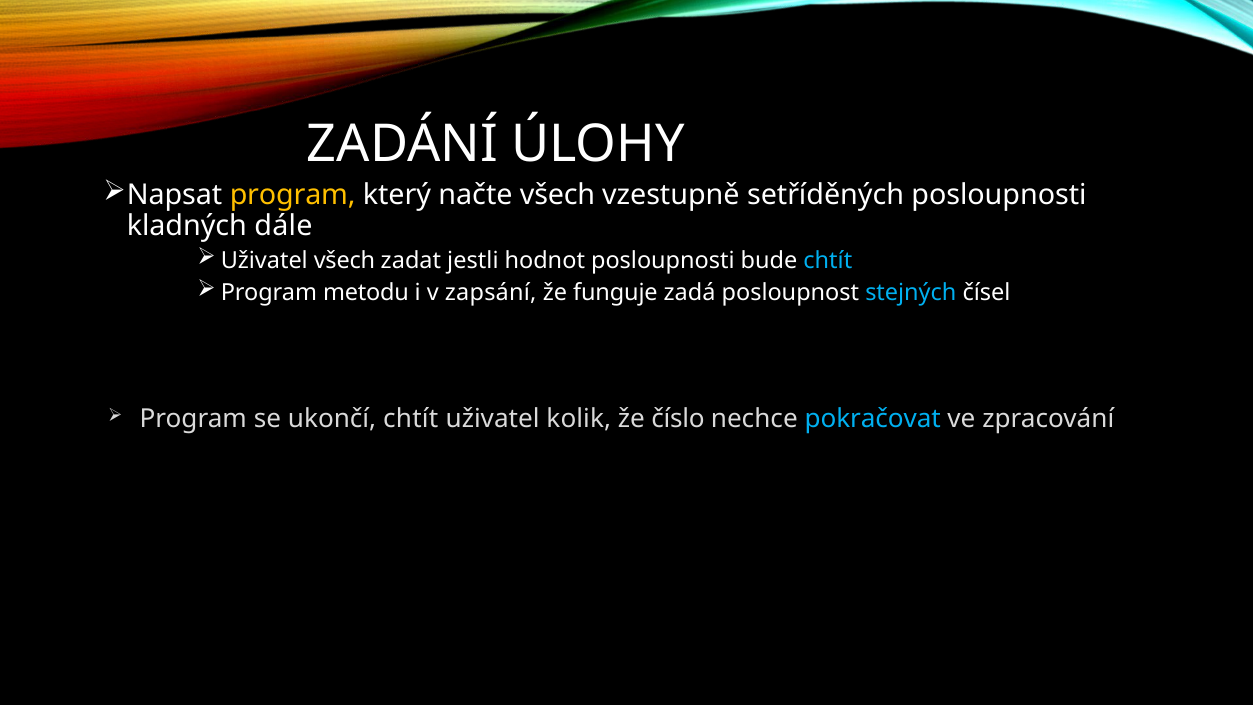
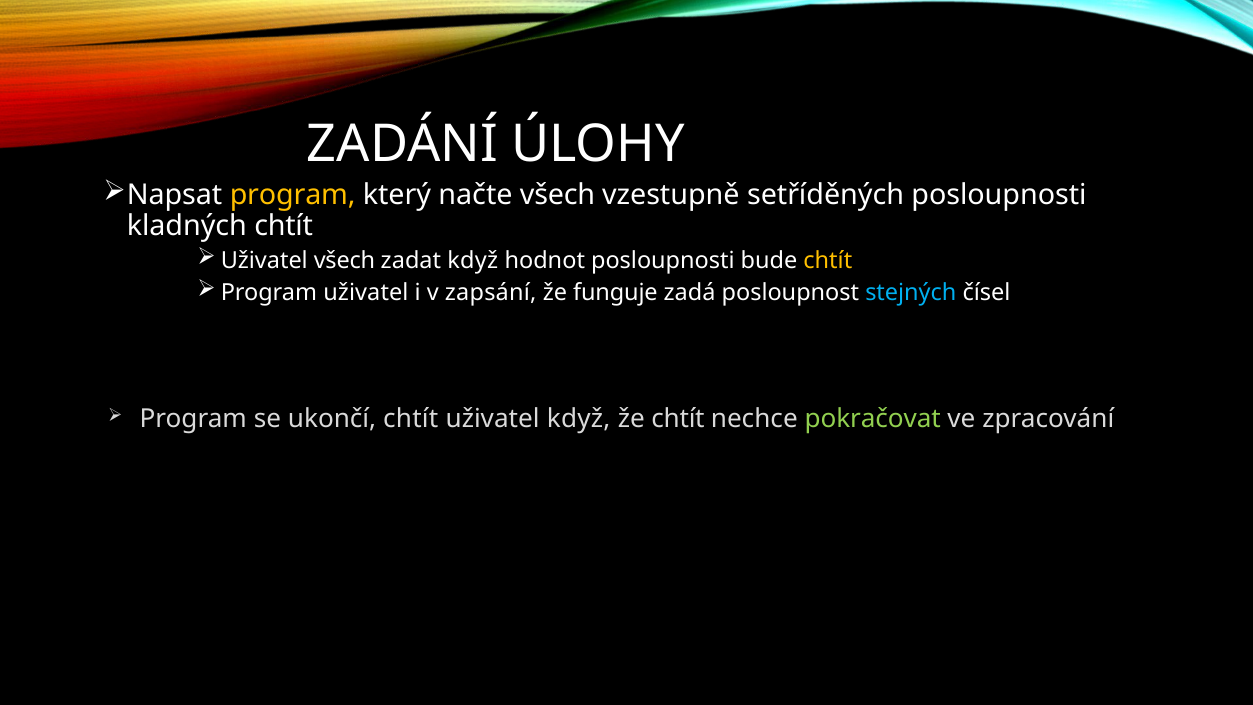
kladných dále: dále -> chtít (284, 226)
zadat jestli: jestli -> když (473, 260)
chtít colour: light blue -> yellow (828, 260)
Program metodu: metodu -> uživatel (366, 292)
uživatel kolik: kolik -> když (579, 419)
že číslo: číslo -> chtít (678, 419)
pokračovat colour: light blue -> light green (873, 419)
